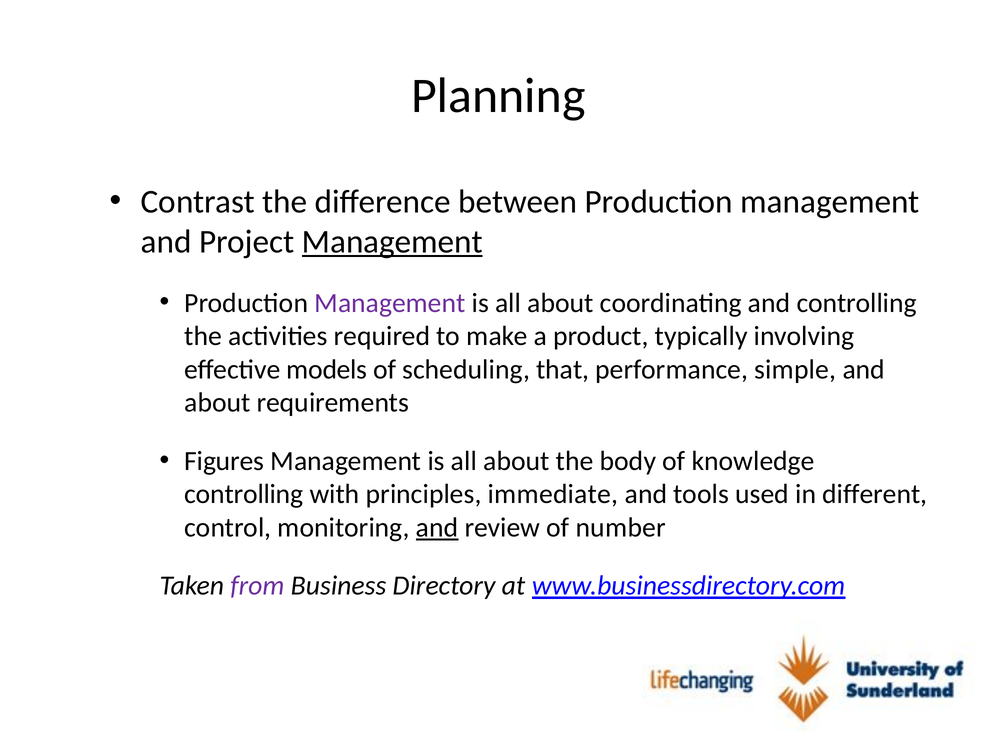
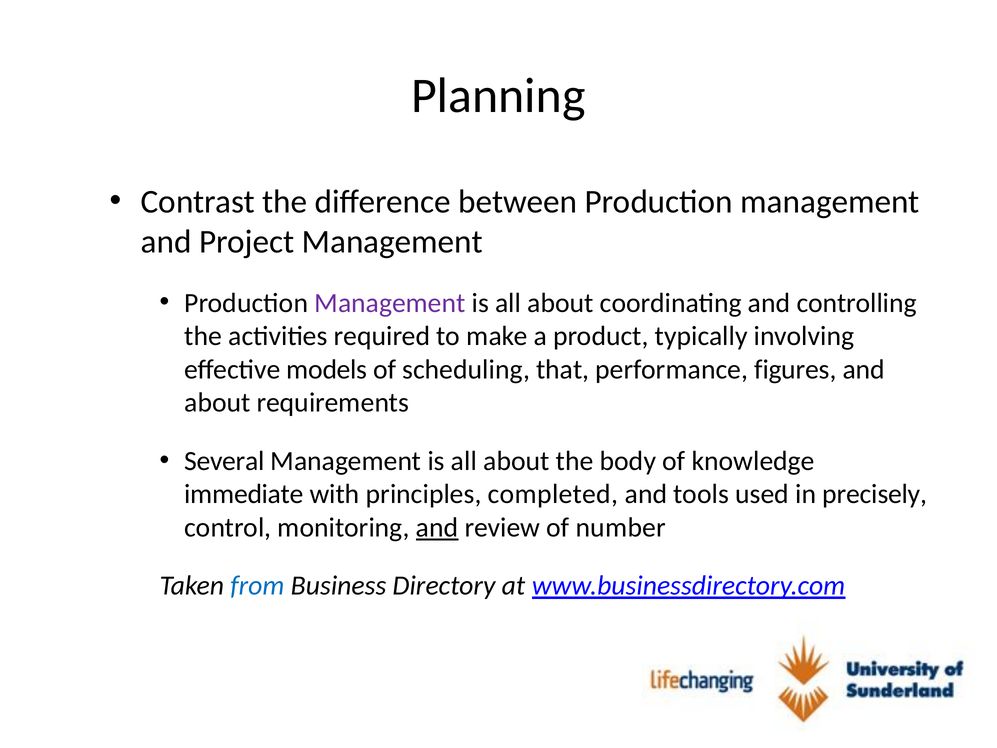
Management underline: present -> none (392, 242)
simple: simple -> figures (795, 369)
Figures: Figures -> Several (224, 461)
controlling: controlling -> immediate (244, 494)
immediate: immediate -> completed (553, 494)
different: different -> precisely (875, 494)
from colour: purple -> blue (257, 586)
